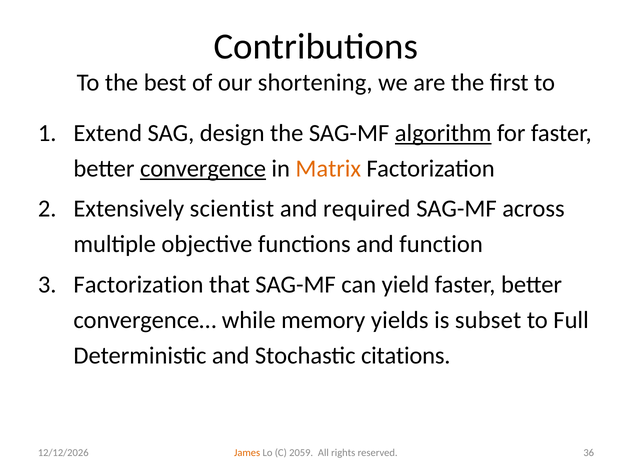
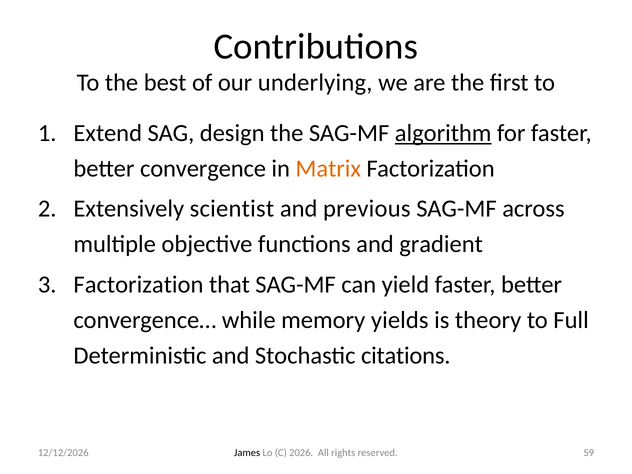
shortening: shortening -> underlying (315, 83)
convergence underline: present -> none (203, 169)
required: required -> previous (367, 209)
function: function -> gradient (441, 244)
subset: subset -> theory (488, 320)
James colour: orange -> black (247, 453)
2059: 2059 -> 2026 (301, 453)
36: 36 -> 59 (589, 453)
